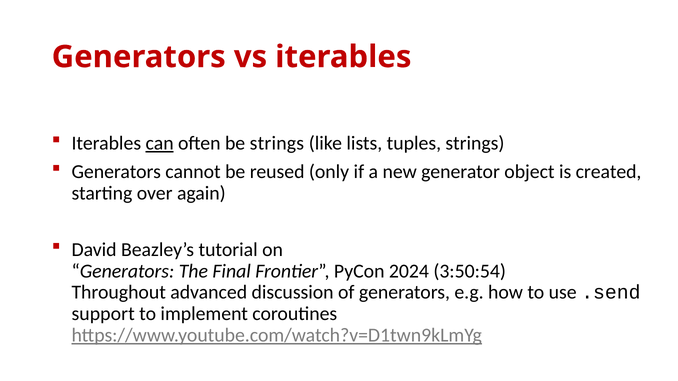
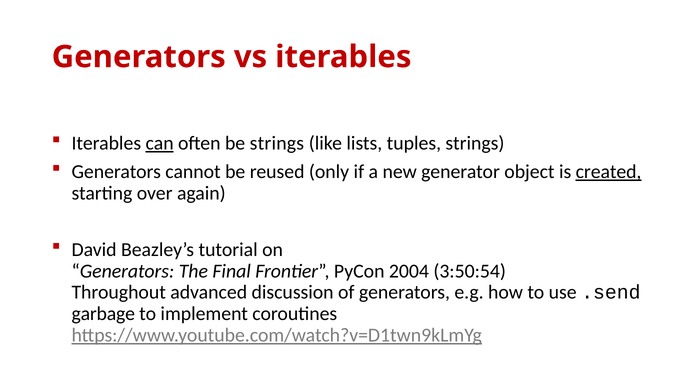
created underline: none -> present (609, 172)
2024: 2024 -> 2004 (409, 271)
support: support -> garbage (103, 314)
